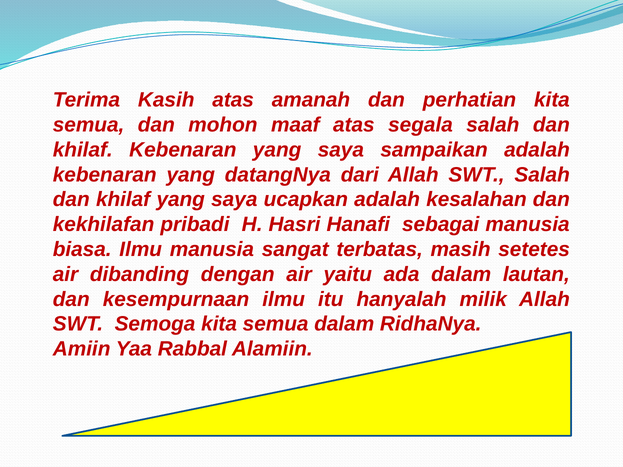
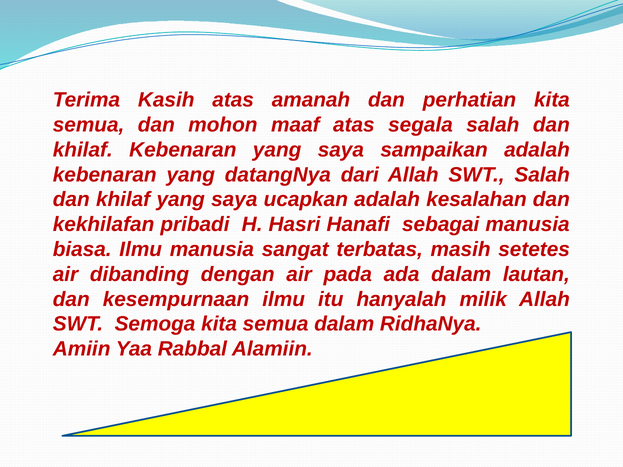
yaitu: yaitu -> pada (348, 274)
